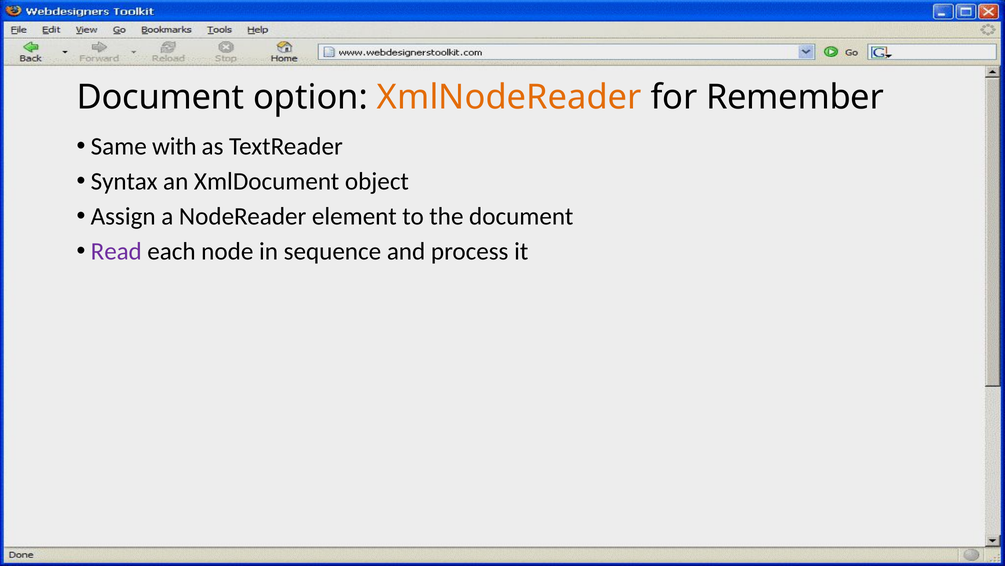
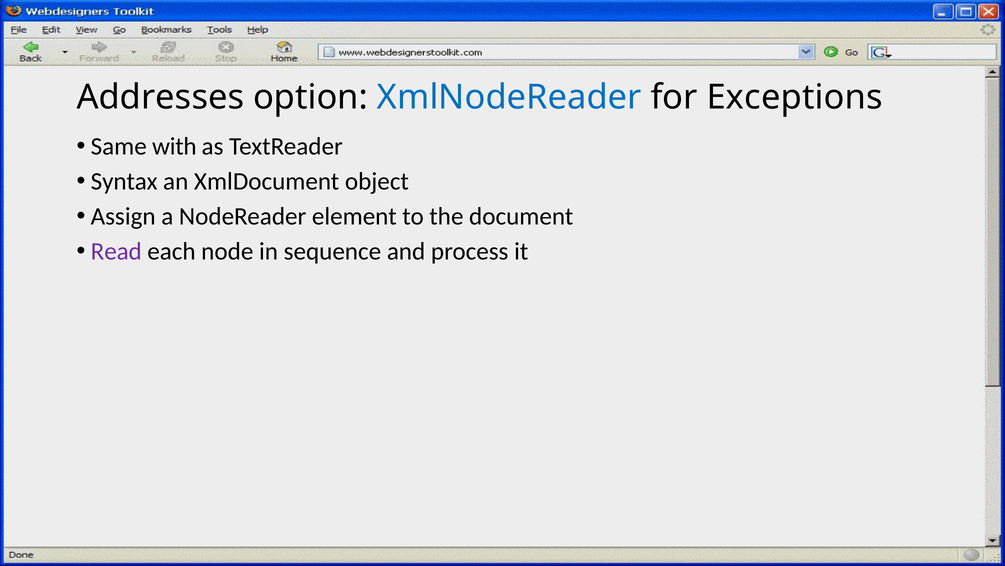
Document: Document -> Addresses (160, 97)
XmlNodeReader colour: orange -> blue (509, 97)
Remember: Remember -> Exceptions (795, 97)
